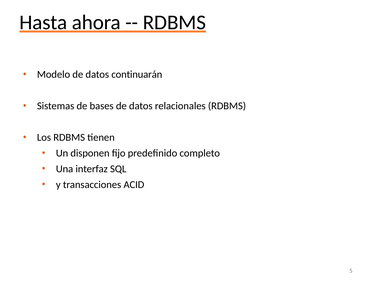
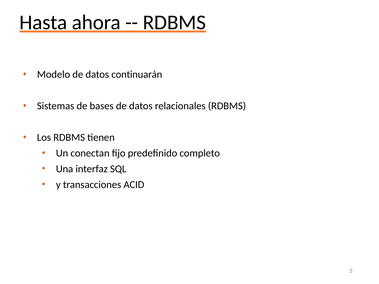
disponen: disponen -> conectan (90, 153)
